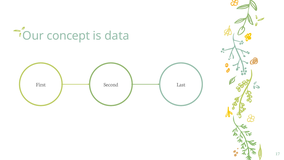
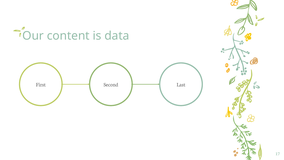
concept: concept -> content (68, 36)
